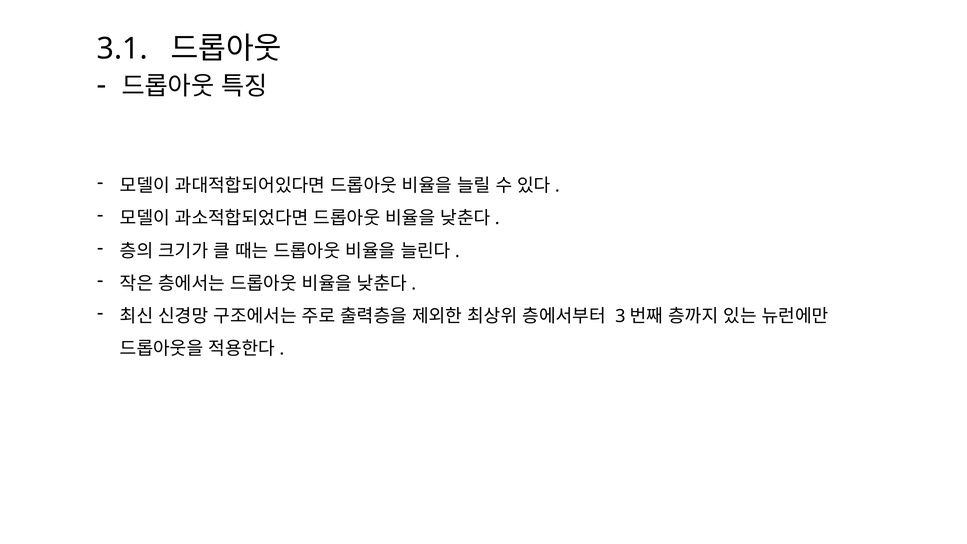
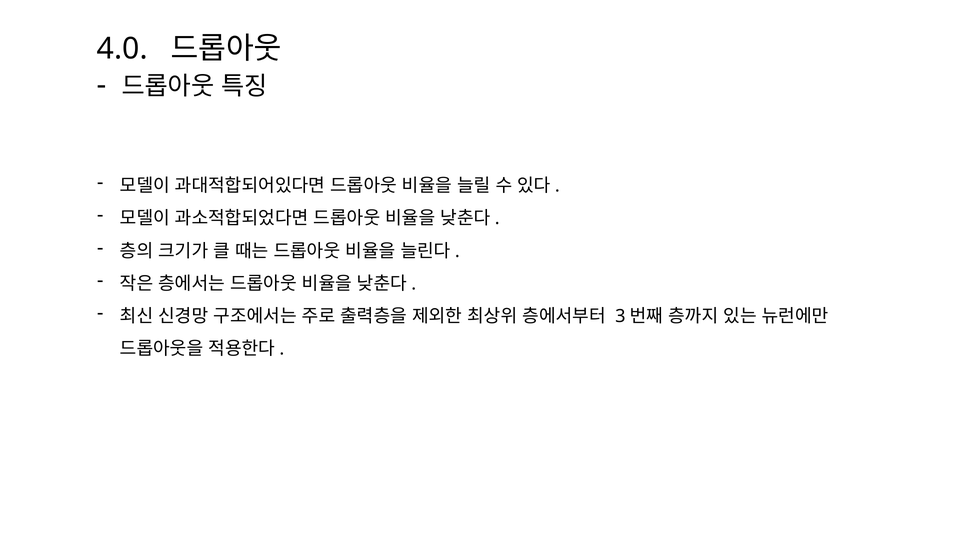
3.1: 3.1 -> 4.0 (122, 49)
